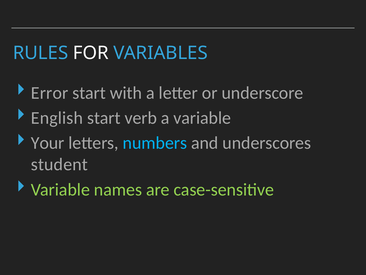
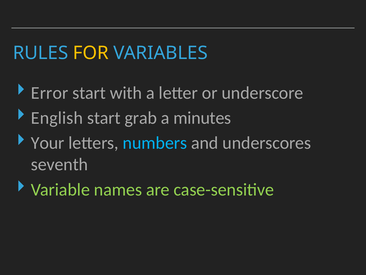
FOR colour: white -> yellow (91, 53)
verb: verb -> grab (141, 118)
a variable: variable -> minutes (202, 118)
student: student -> seventh (59, 164)
